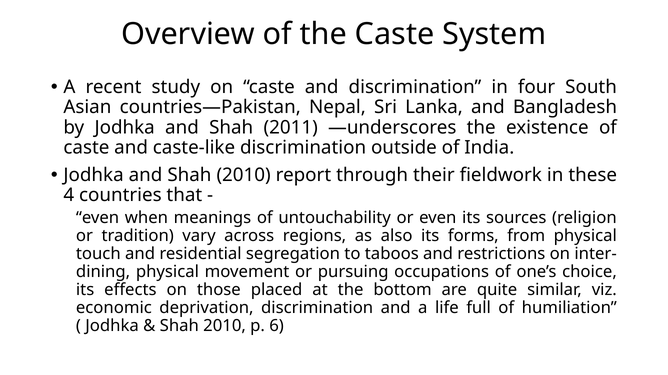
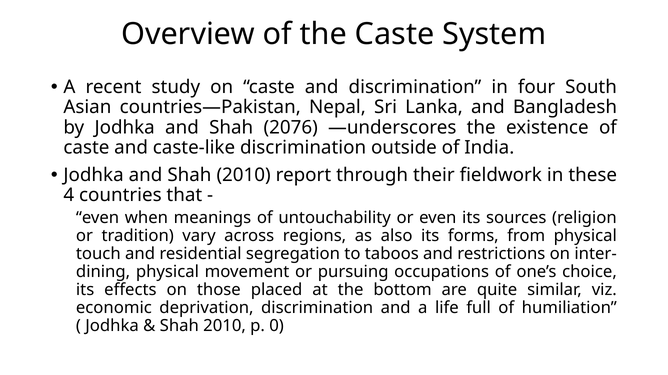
2011: 2011 -> 2076 (291, 128)
6: 6 -> 0 (277, 327)
